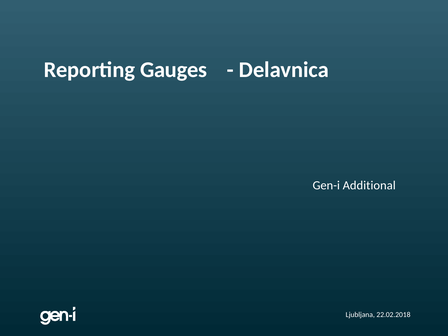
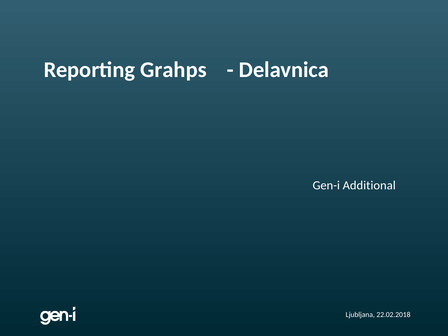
Gauges: Gauges -> Grahps (173, 70)
